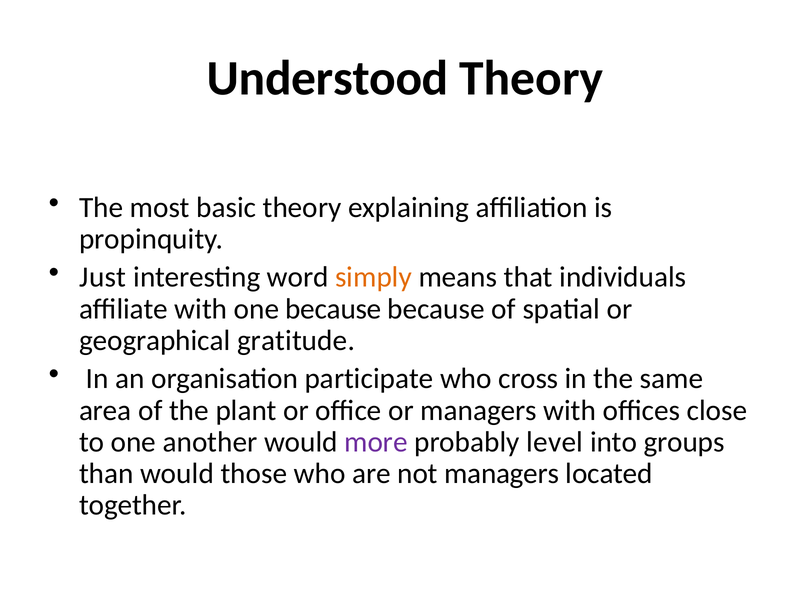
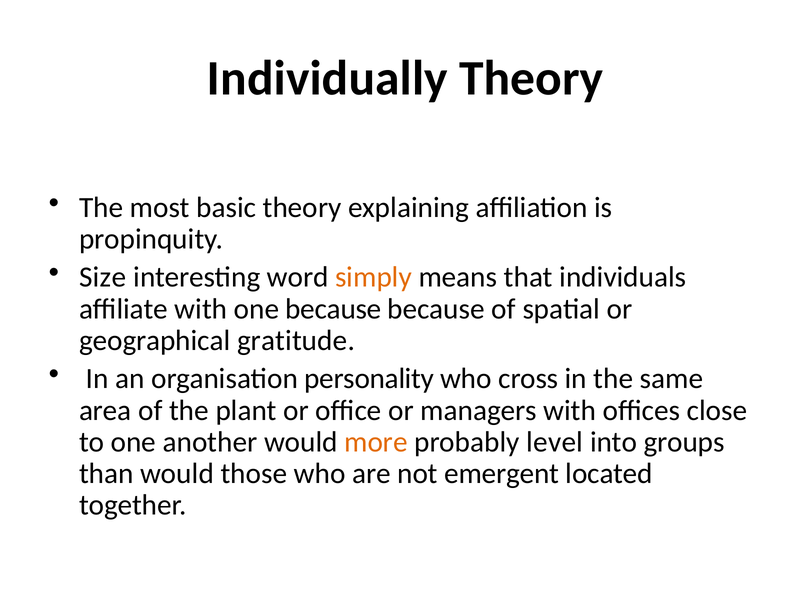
Understood: Understood -> Individually (327, 79)
Just: Just -> Size (103, 277)
participate: participate -> personality (369, 378)
more colour: purple -> orange (376, 441)
not managers: managers -> emergent (502, 473)
